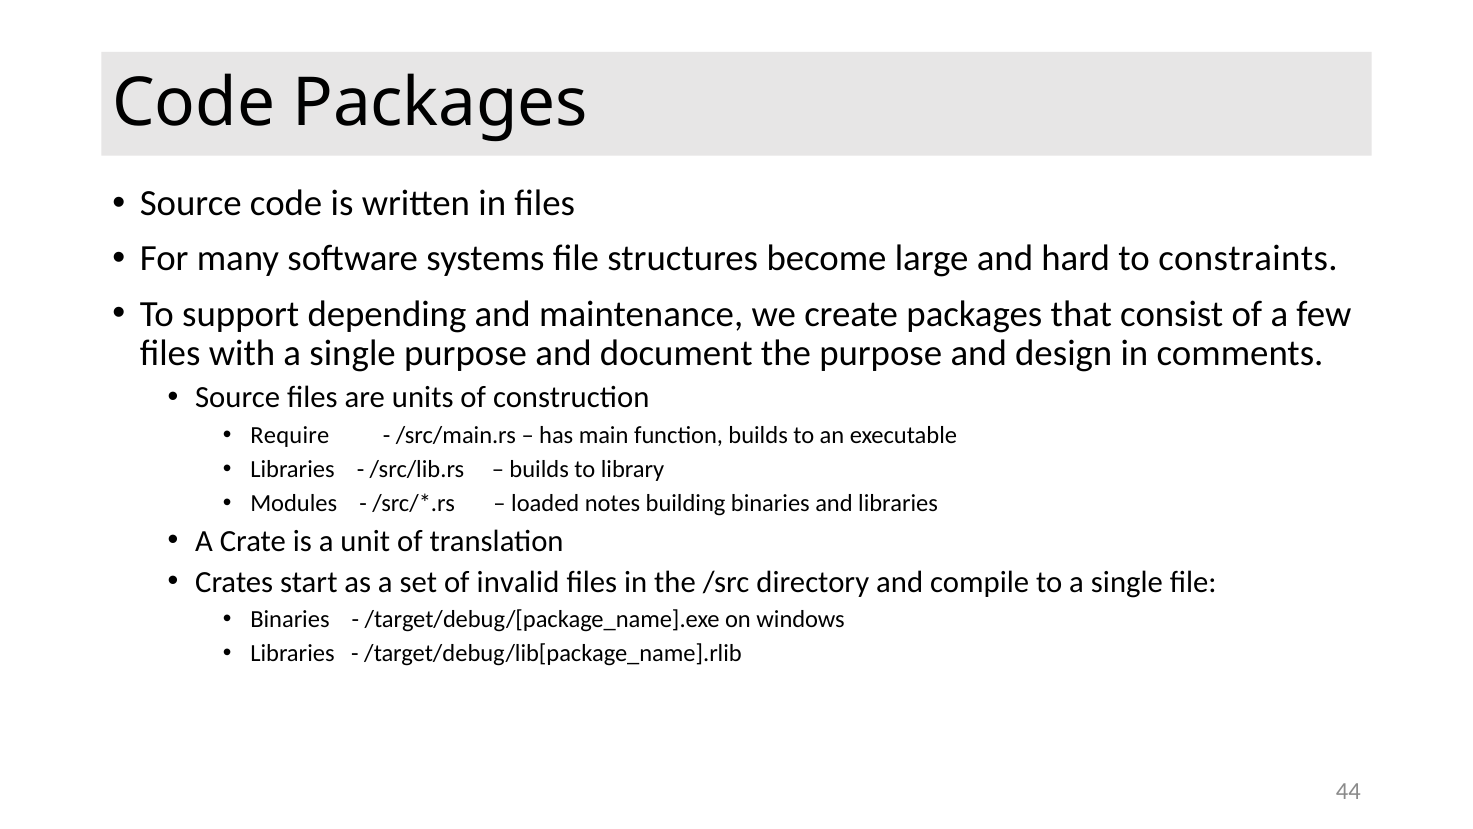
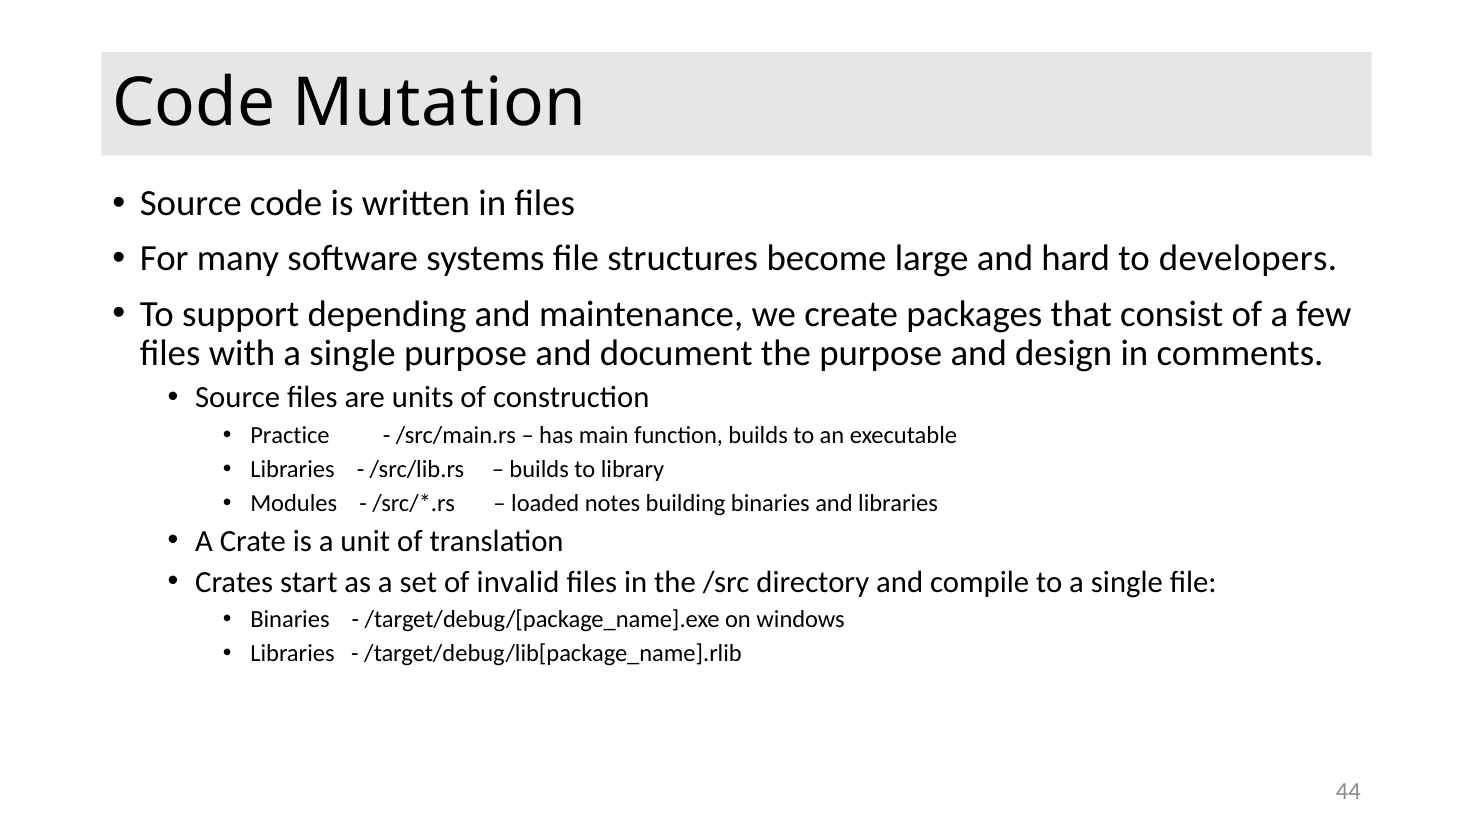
Code Packages: Packages -> Mutation (440, 103)
constraints: constraints -> developers (1248, 259)
Require: Require -> Practice (290, 435)
